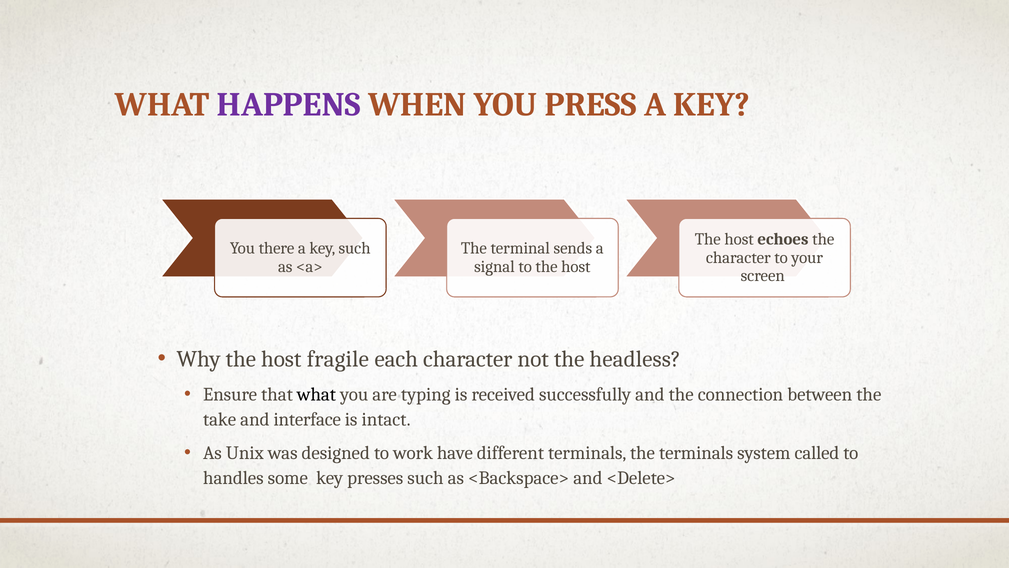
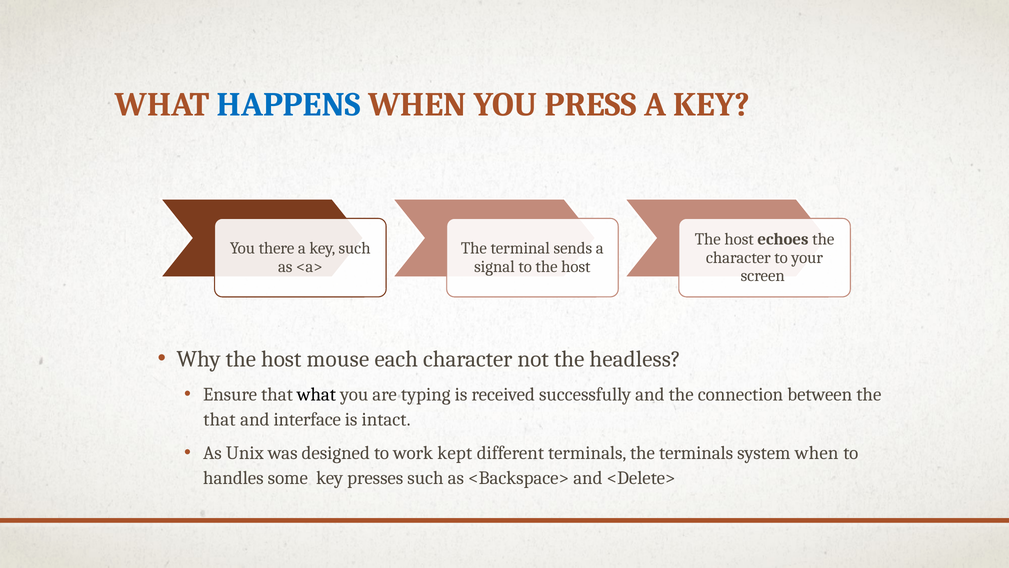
HAPPENS colour: purple -> blue (289, 104)
fragile: fragile -> mouse (338, 359)
take: take -> that (219, 419)
have: have -> kept (455, 453)
system called: called -> when (817, 453)
